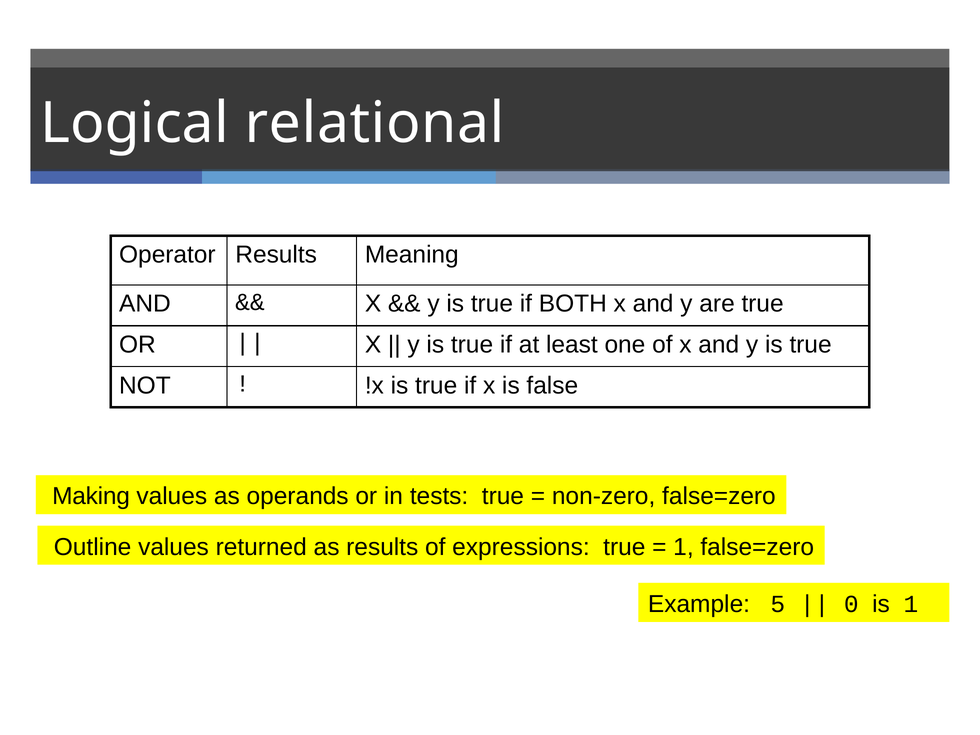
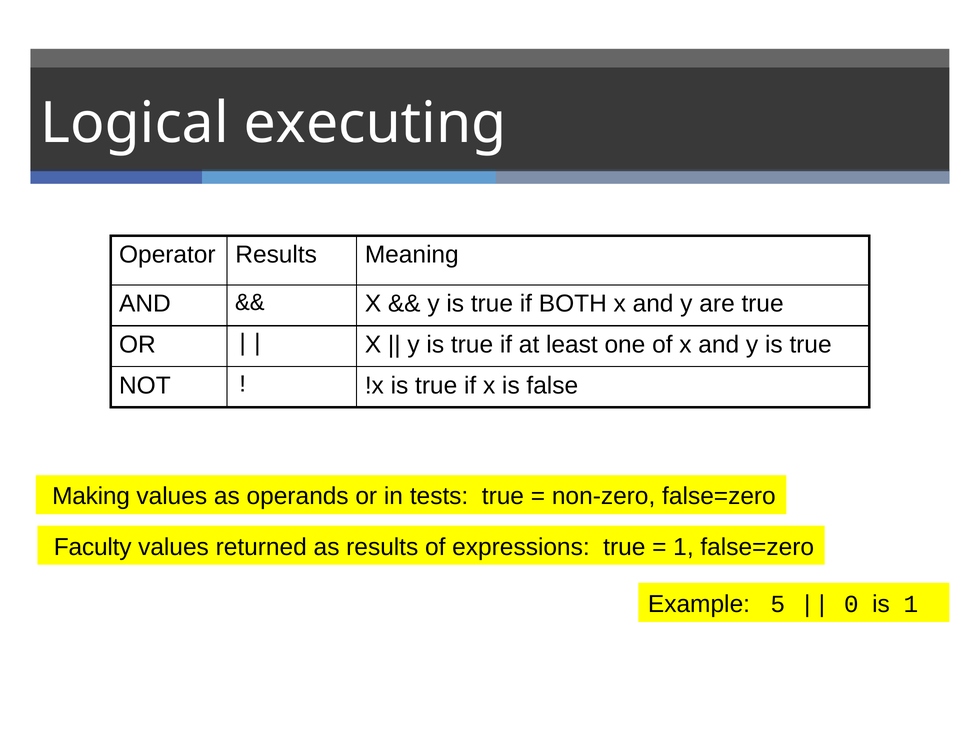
relational: relational -> executing (375, 123)
Outline: Outline -> Faculty (93, 547)
